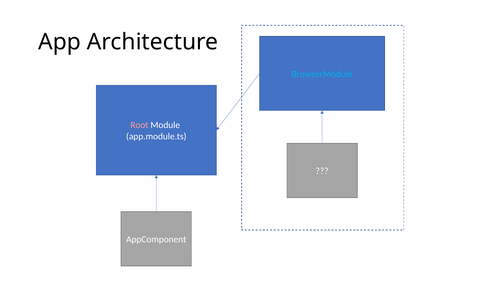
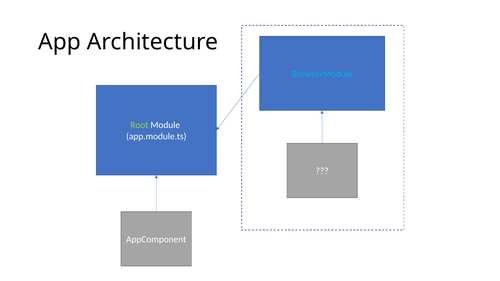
Root colour: pink -> light green (139, 125)
